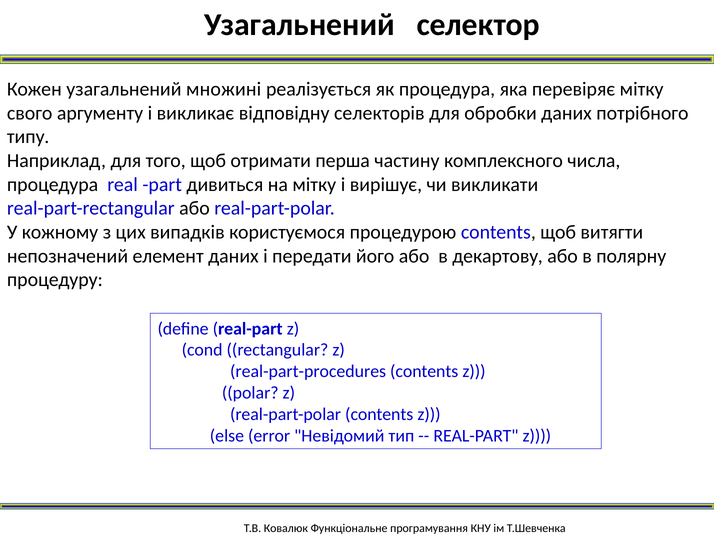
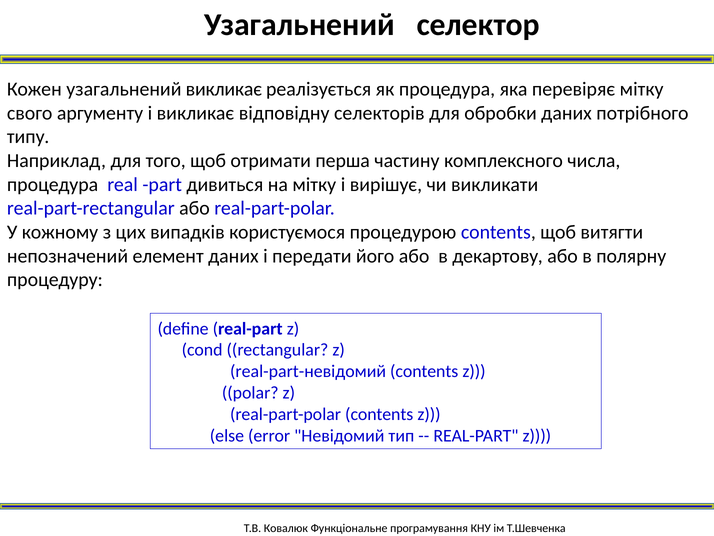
узагальнений множині: множині -> викликає (224, 89)
real-part-procedures: real-part-procedures -> real-part-невідомий (308, 371)
